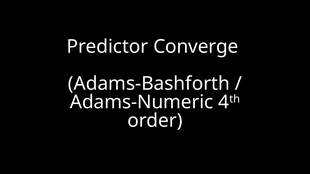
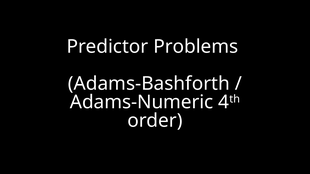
Converge: Converge -> Problems (196, 47)
